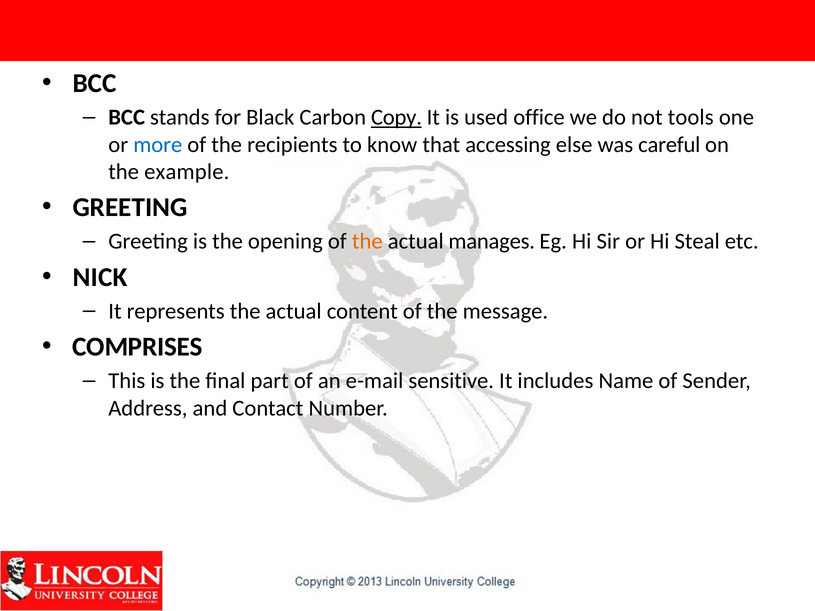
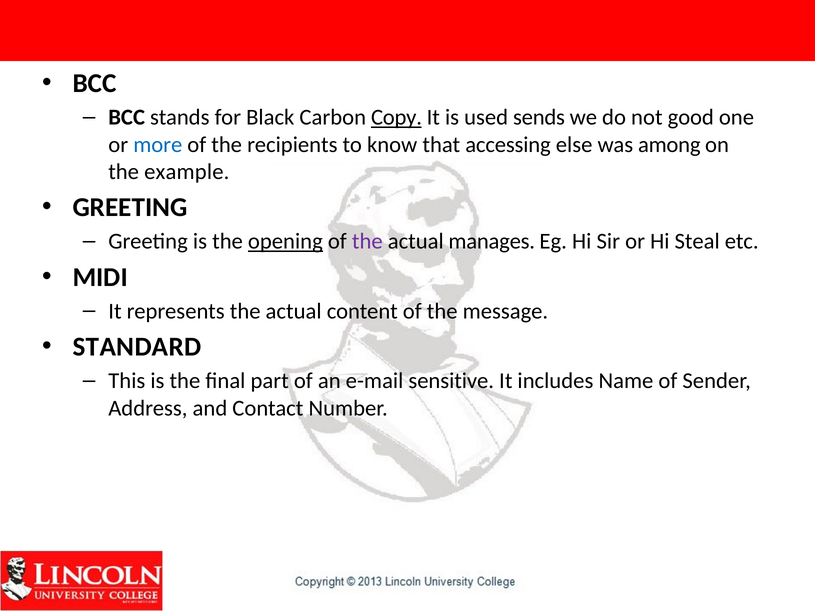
office: office -> sends (539, 118)
tools: tools -> good (691, 118)
careful: careful -> among (669, 145)
opening underline: none -> present (285, 242)
the colour: orange -> purple (367, 242)
NICK: NICK -> MIDI (100, 277)
COMPRISES: COMPRISES -> STANDARD (137, 347)
